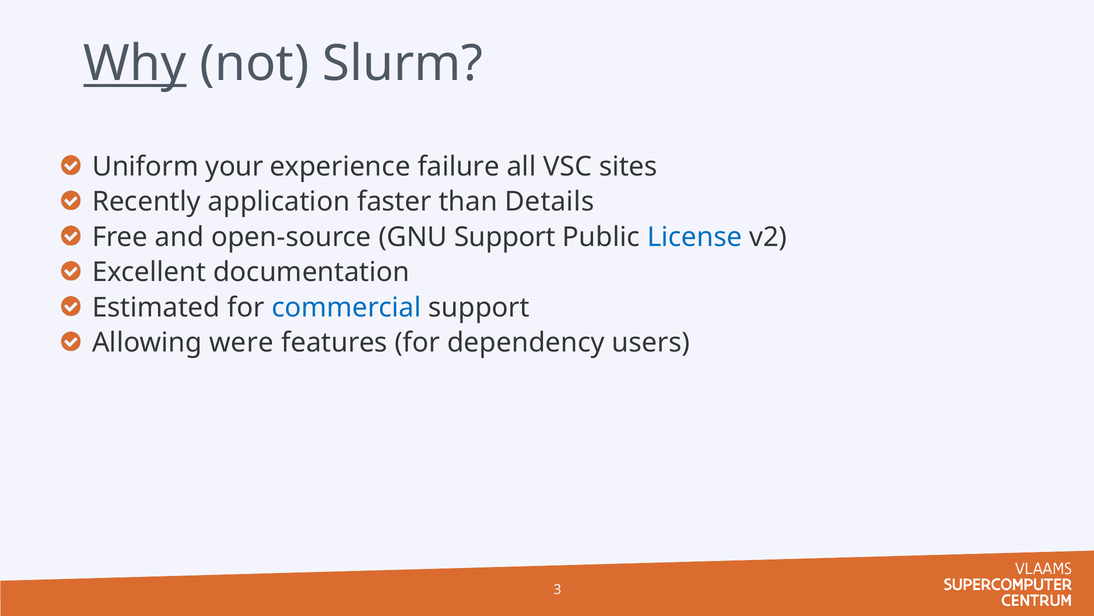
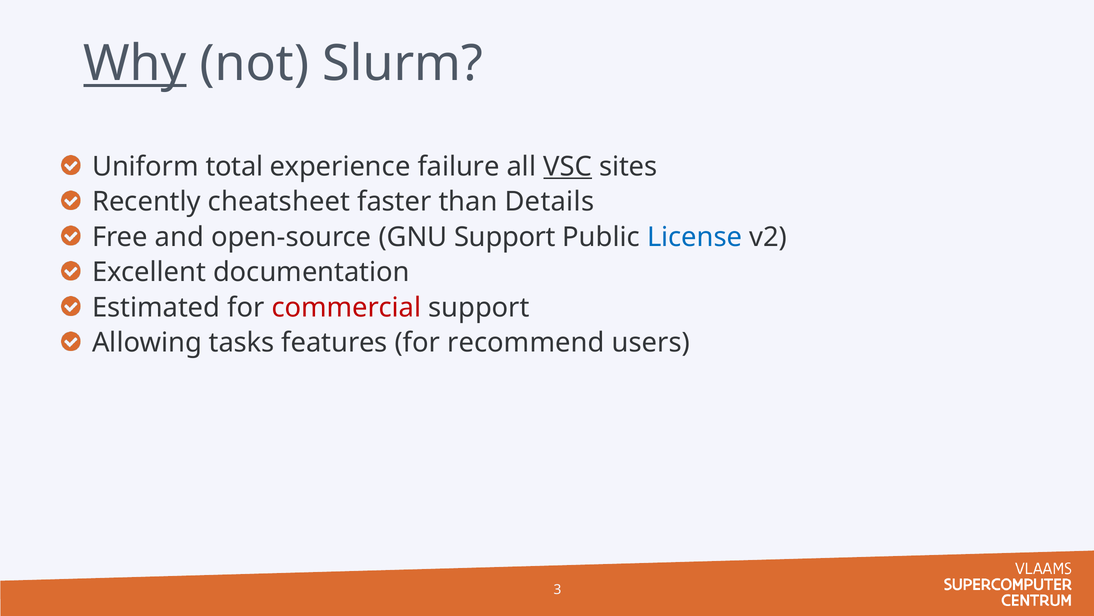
your: your -> total (234, 166)
VSC underline: none -> present (568, 166)
application: application -> cheatsheet (279, 202)
commercial colour: blue -> red (346, 307)
were: were -> tasks (242, 342)
dependency: dependency -> recommend (526, 342)
